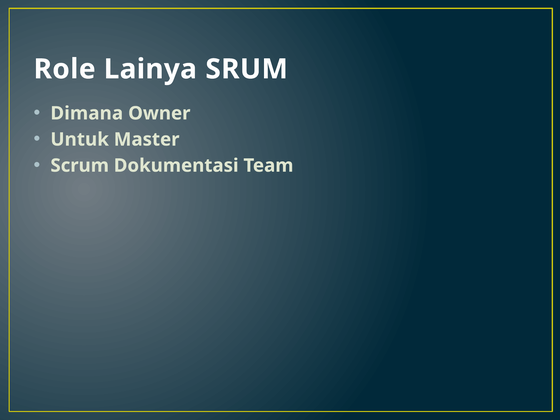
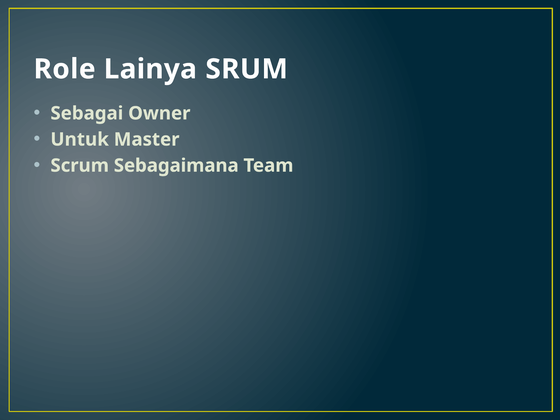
Dimana: Dimana -> Sebagai (87, 113)
Dokumentasi: Dokumentasi -> Sebagaimana (176, 166)
